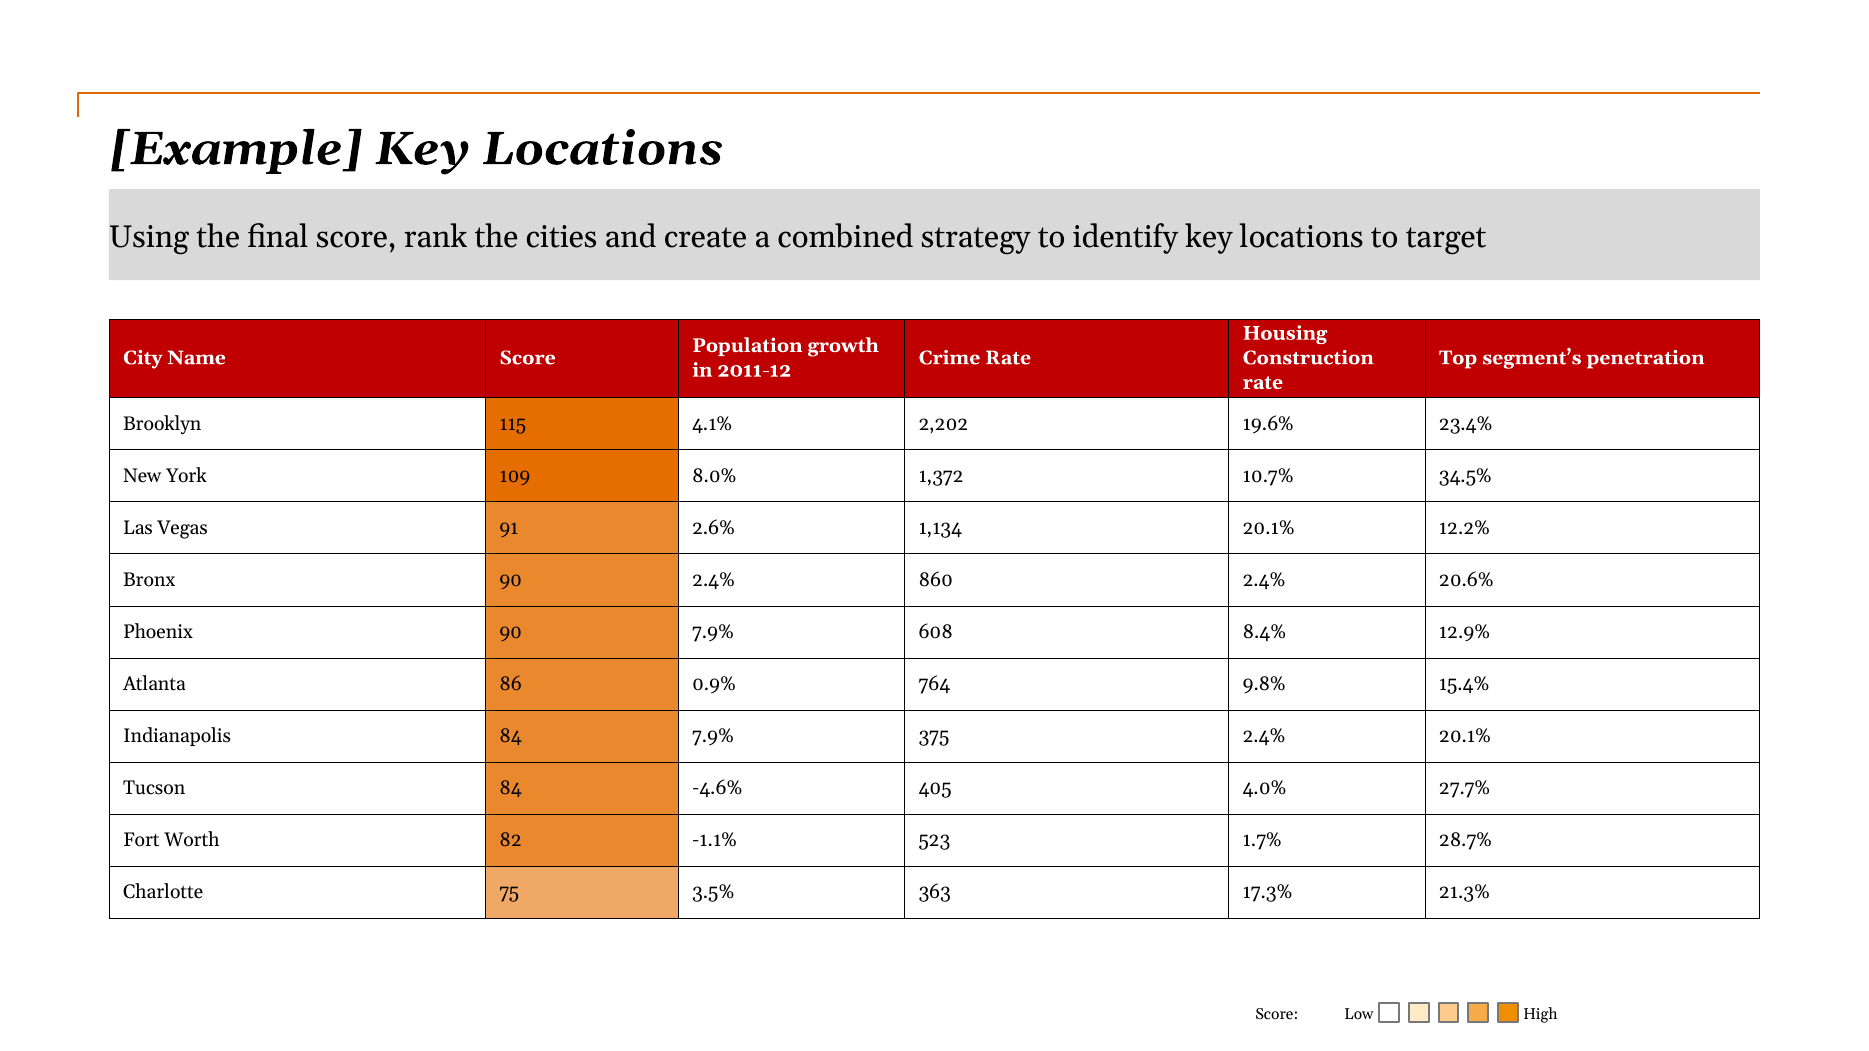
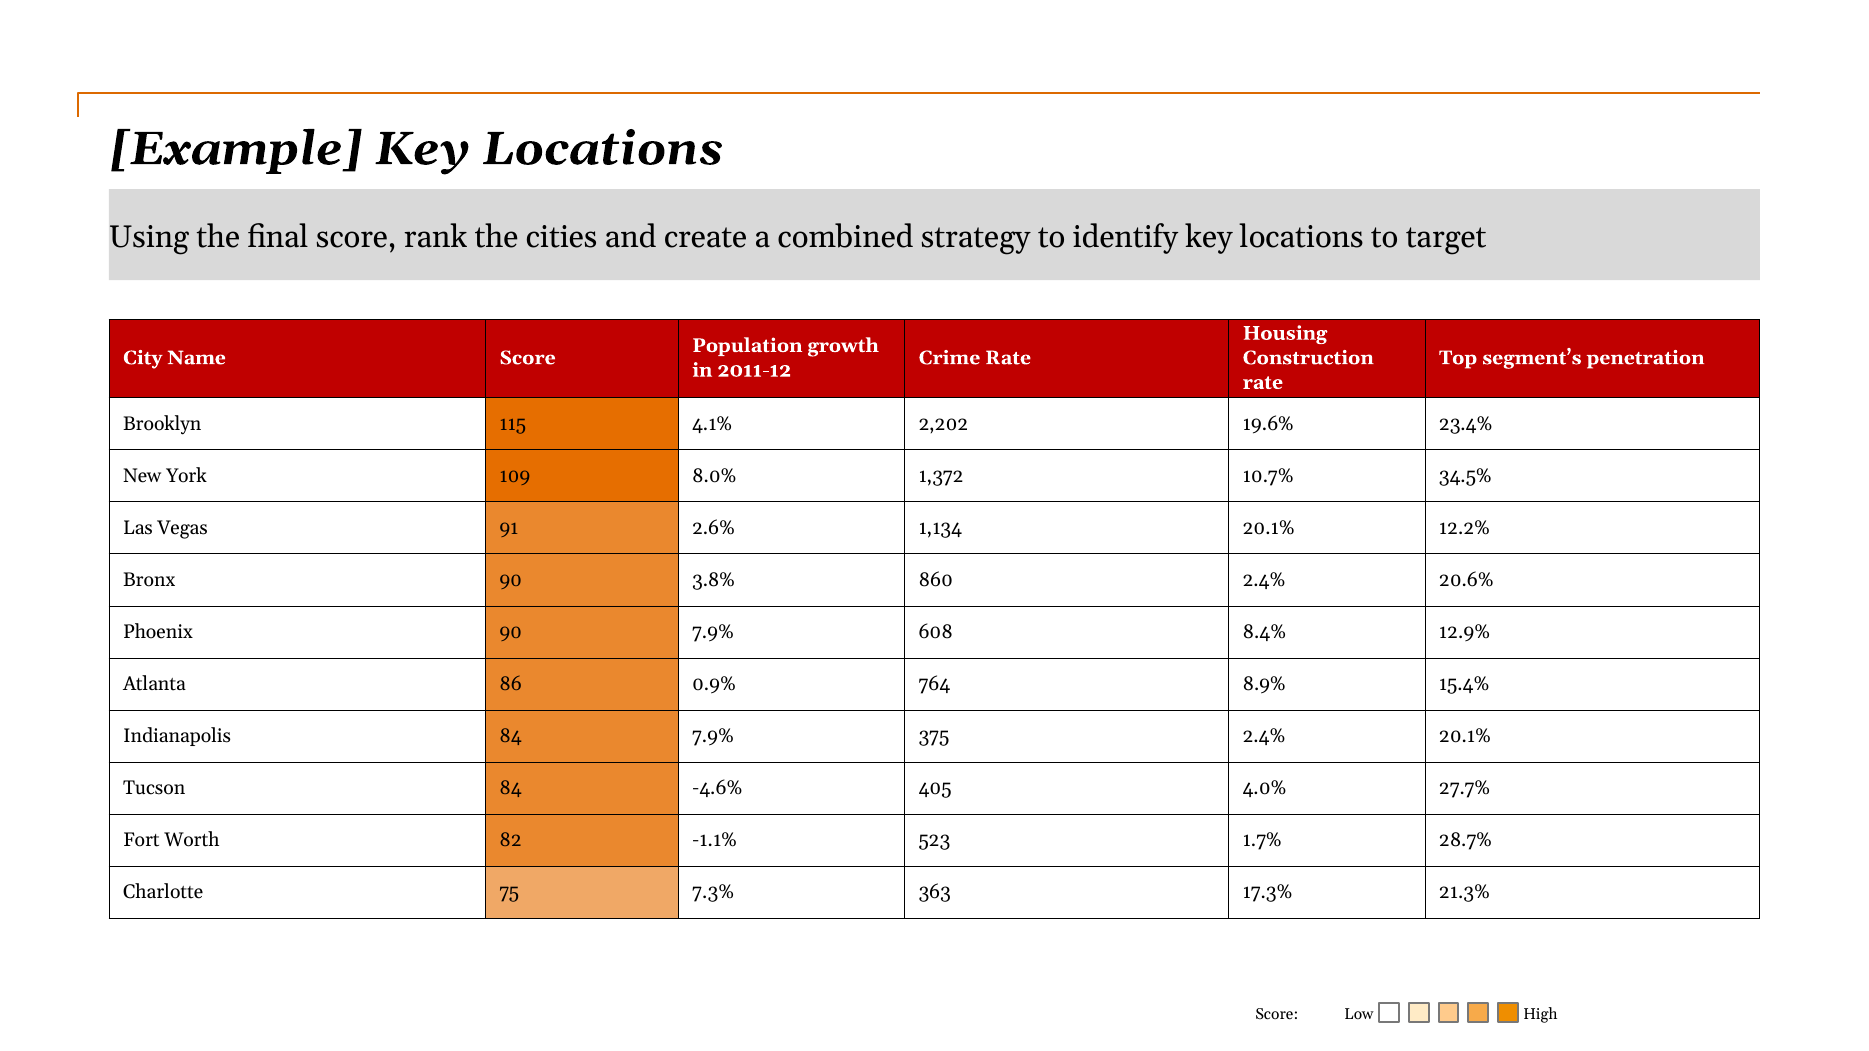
90 2.4%: 2.4% -> 3.8% (714, 580)
9.8%: 9.8% -> 8.9% (1264, 684)
3.5%: 3.5% -> 7.3% (713, 893)
